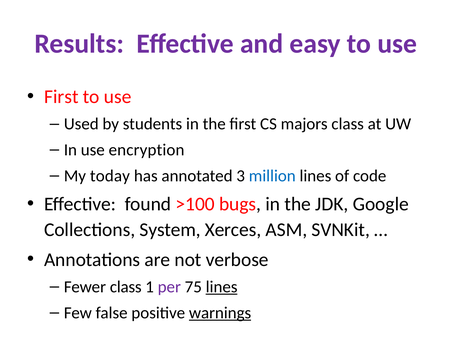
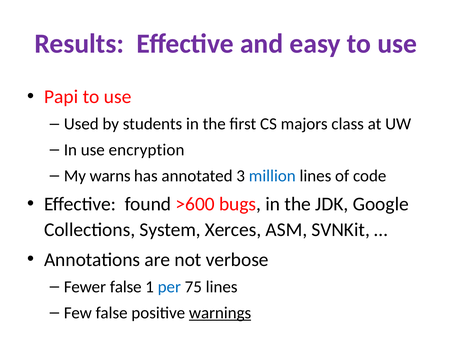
First: First -> Papi (61, 97)
today: today -> warns (110, 176)
>100: >100 -> >600 (195, 204)
Fewer class: class -> false (126, 287)
per colour: purple -> blue (169, 287)
lines underline: present -> none (222, 287)
